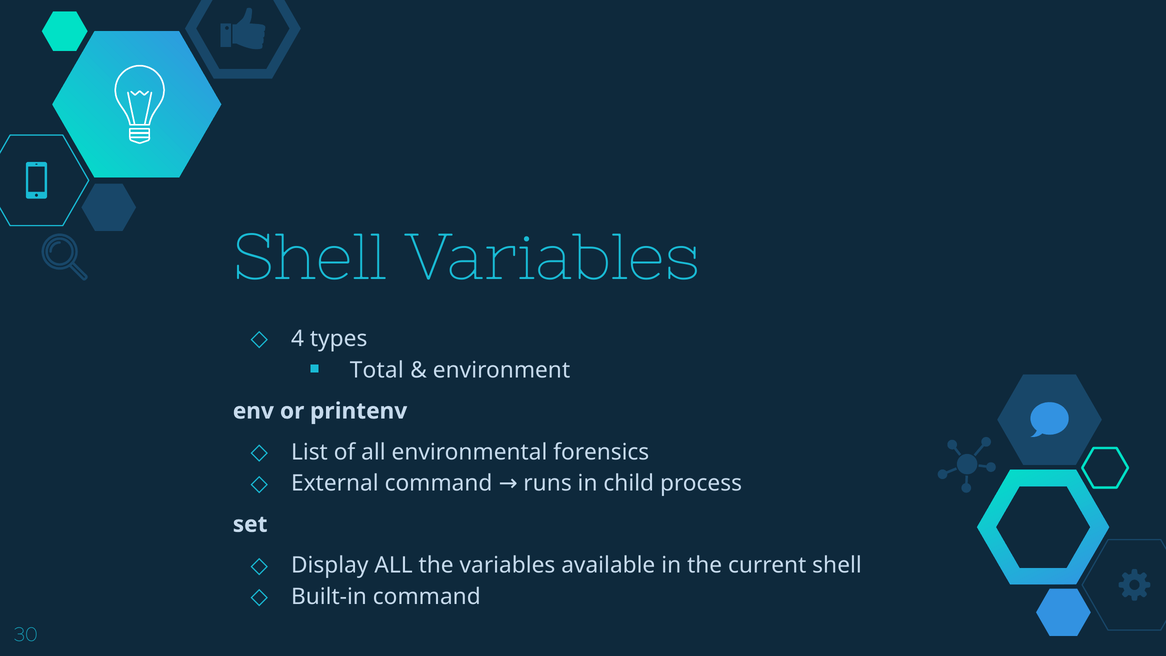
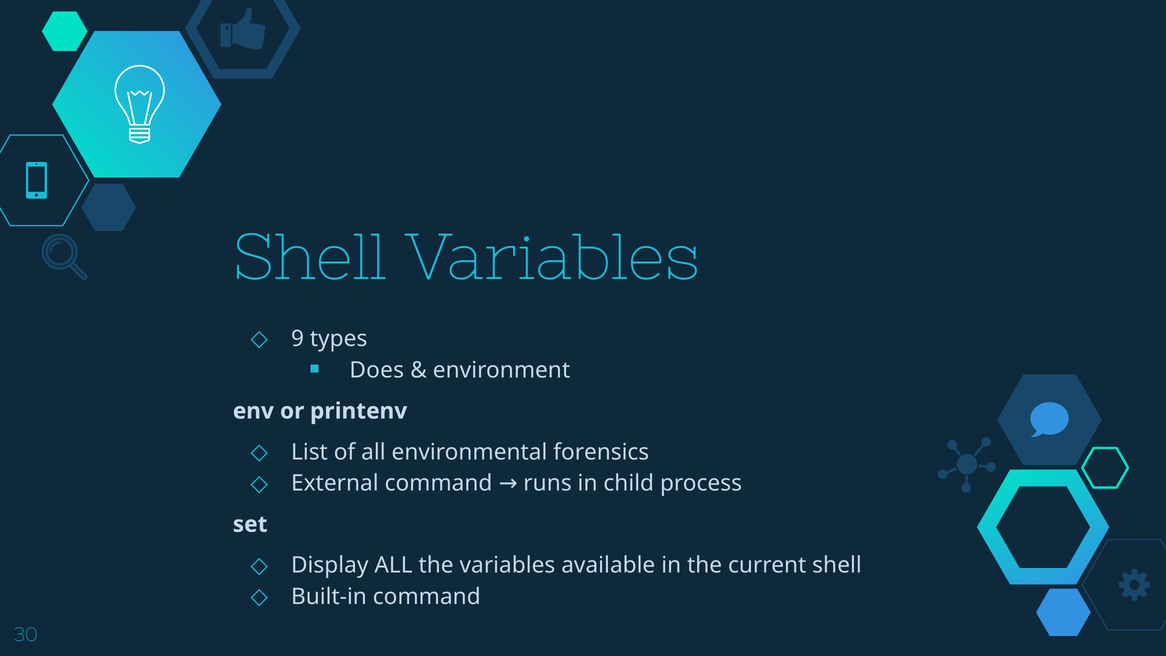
4: 4 -> 9 (298, 339)
Total: Total -> Does (377, 370)
